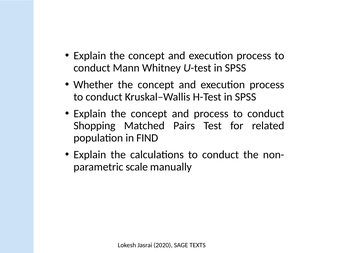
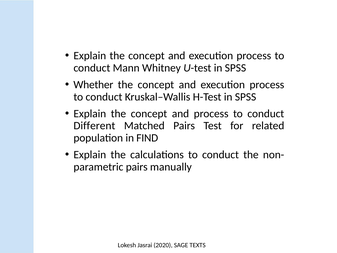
Shopping: Shopping -> Different (94, 126)
scale: scale -> pairs (137, 167)
